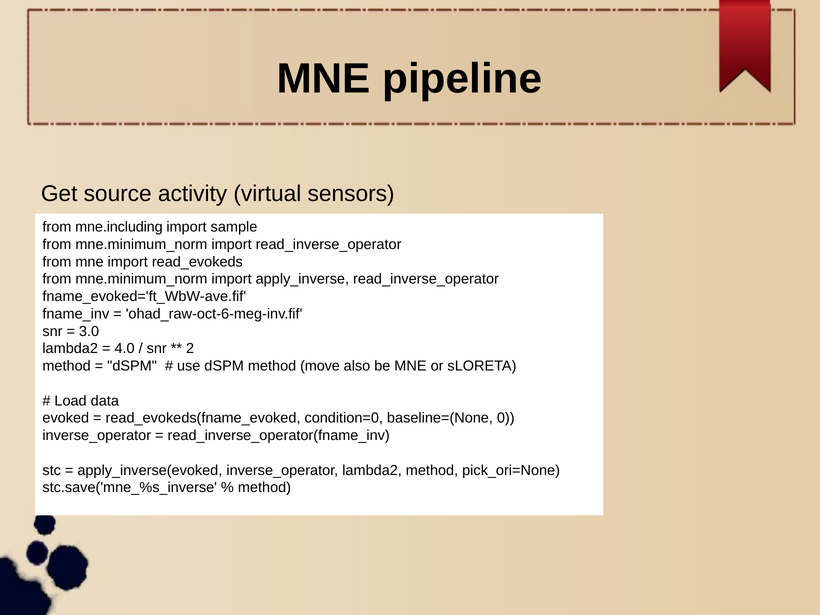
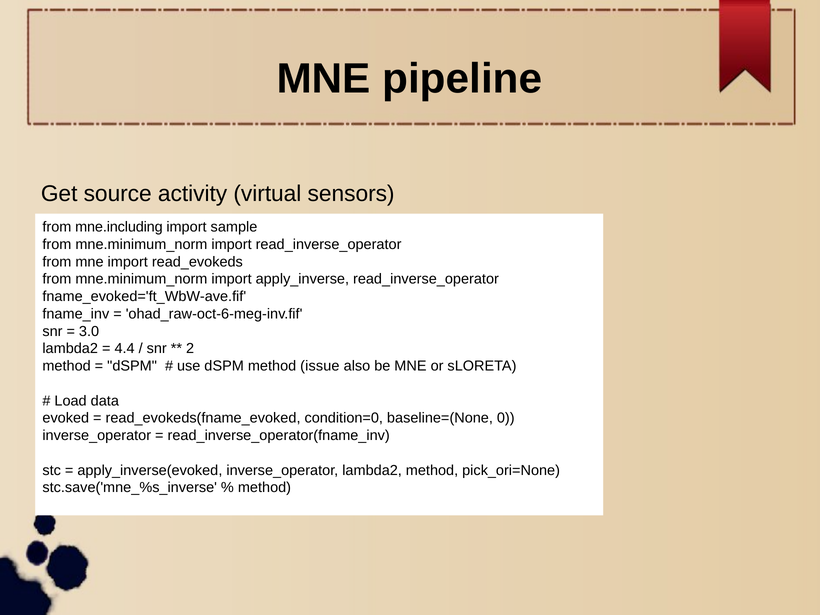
4.0: 4.0 -> 4.4 (125, 349)
move: move -> issue (320, 366)
